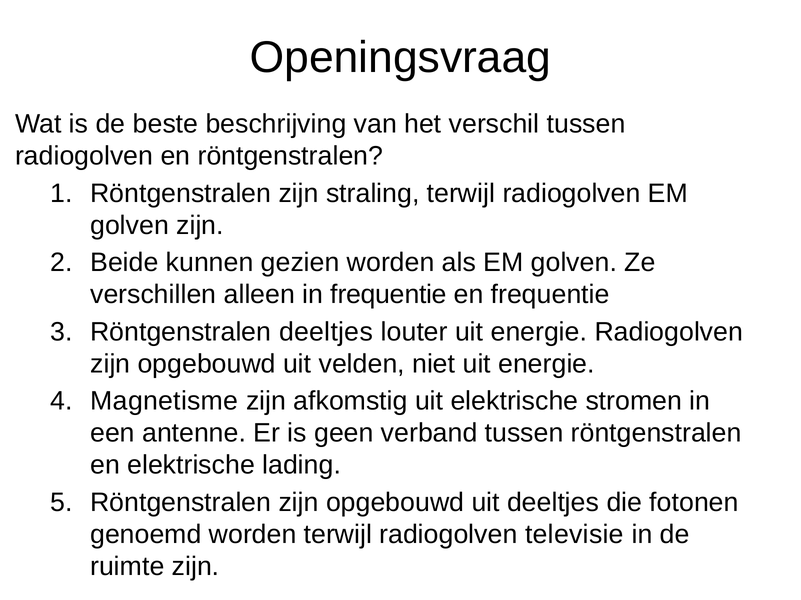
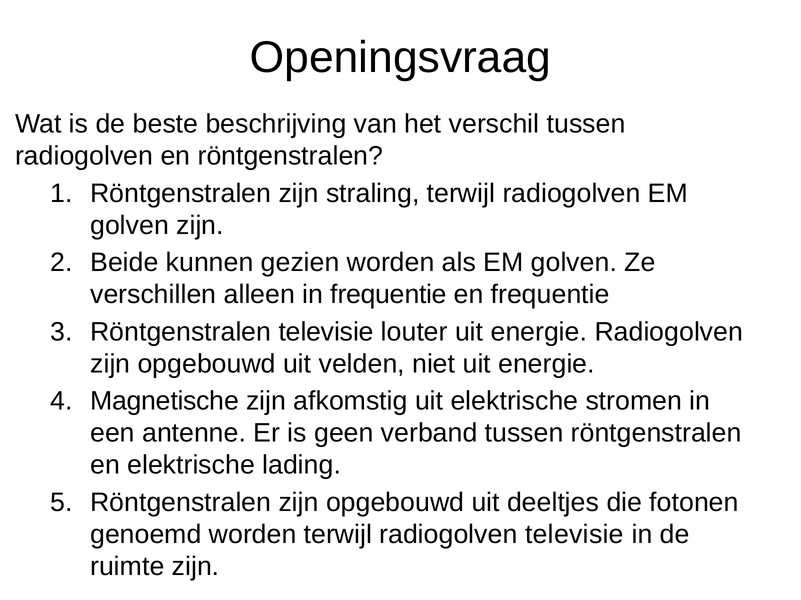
Röntgenstralen deeltjes: deeltjes -> televisie (326, 332)
Magnetisme: Magnetisme -> Magnetische (165, 402)
